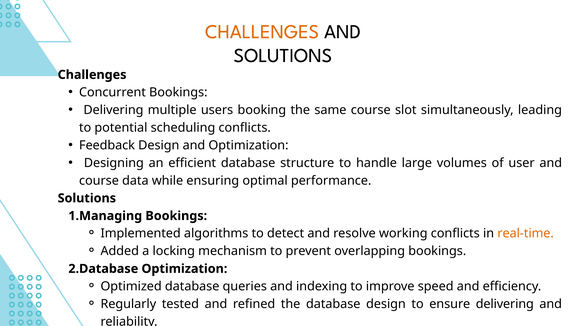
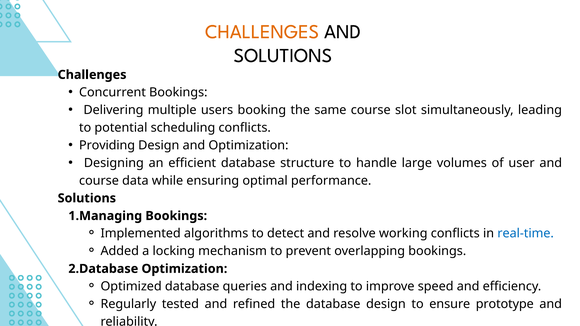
Feedback: Feedback -> Providing (107, 145)
real-time colour: orange -> blue (526, 234)
ensure delivering: delivering -> prototype (505, 304)
